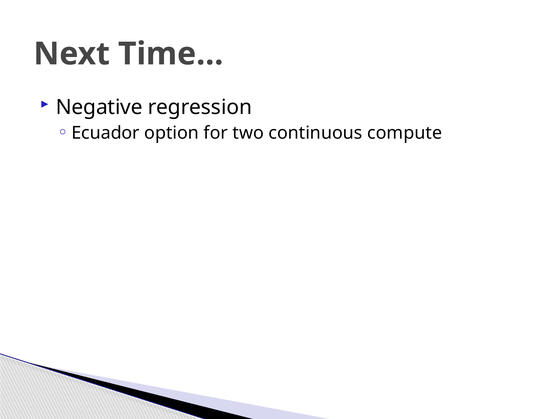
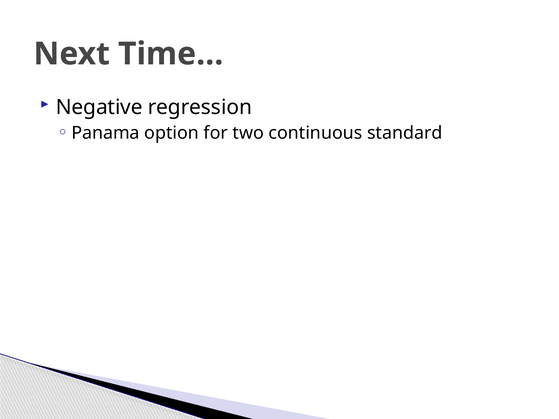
Ecuador: Ecuador -> Panama (106, 133)
compute: compute -> standard (405, 133)
